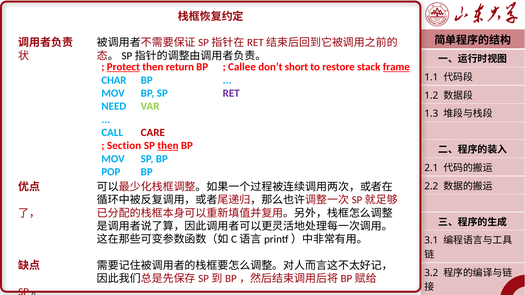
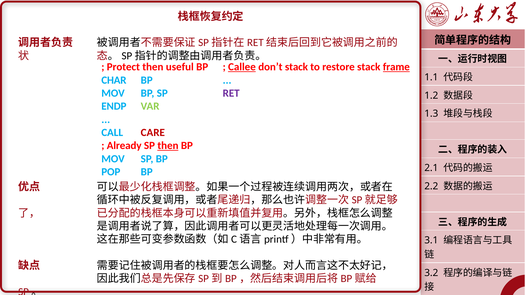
Protect underline: present -> none (123, 67)
return: return -> useful (180, 67)
Callee underline: none -> present (242, 67)
don’t short: short -> stack (296, 67)
NEED: NEED -> ENDP (114, 106)
Section: Section -> Already (124, 146)
